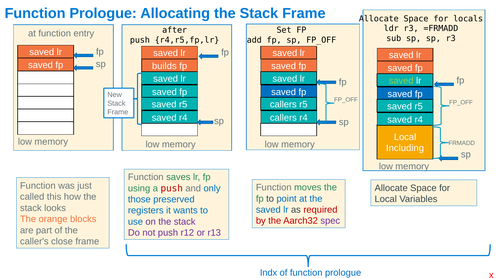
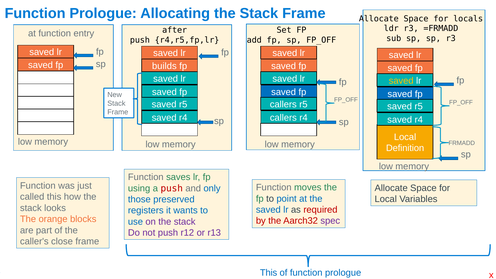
saved colour: light green -> yellow (401, 81)
Including: Including -> Definition (405, 148)
Indx: Indx -> This (269, 273)
